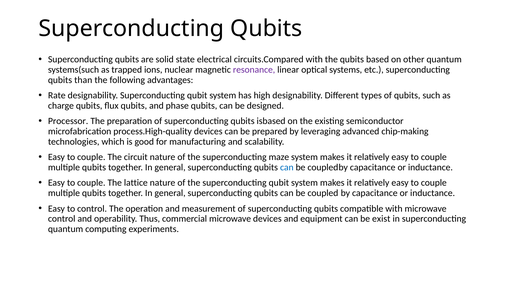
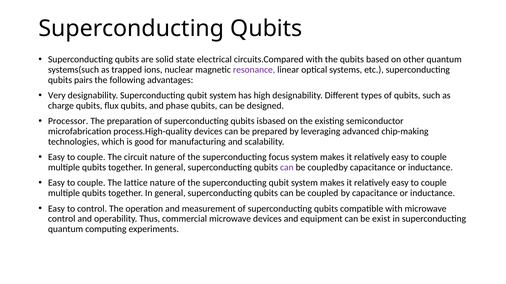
than: than -> pairs (83, 80)
Rate: Rate -> Very (57, 96)
maze: maze -> focus (279, 157)
can colour: blue -> purple (287, 168)
